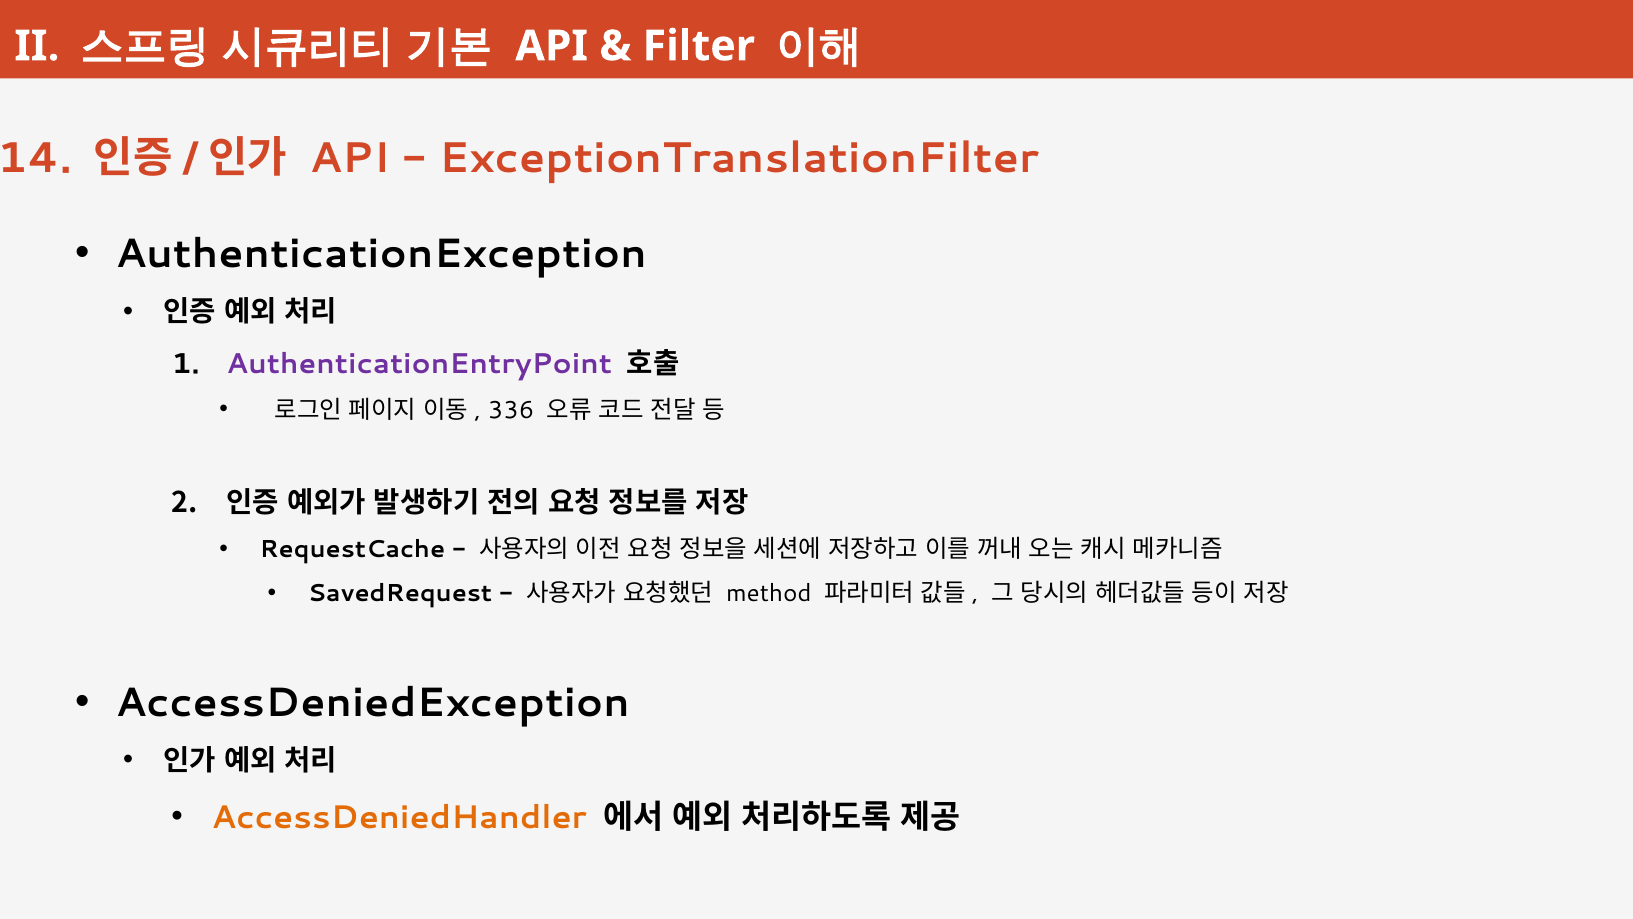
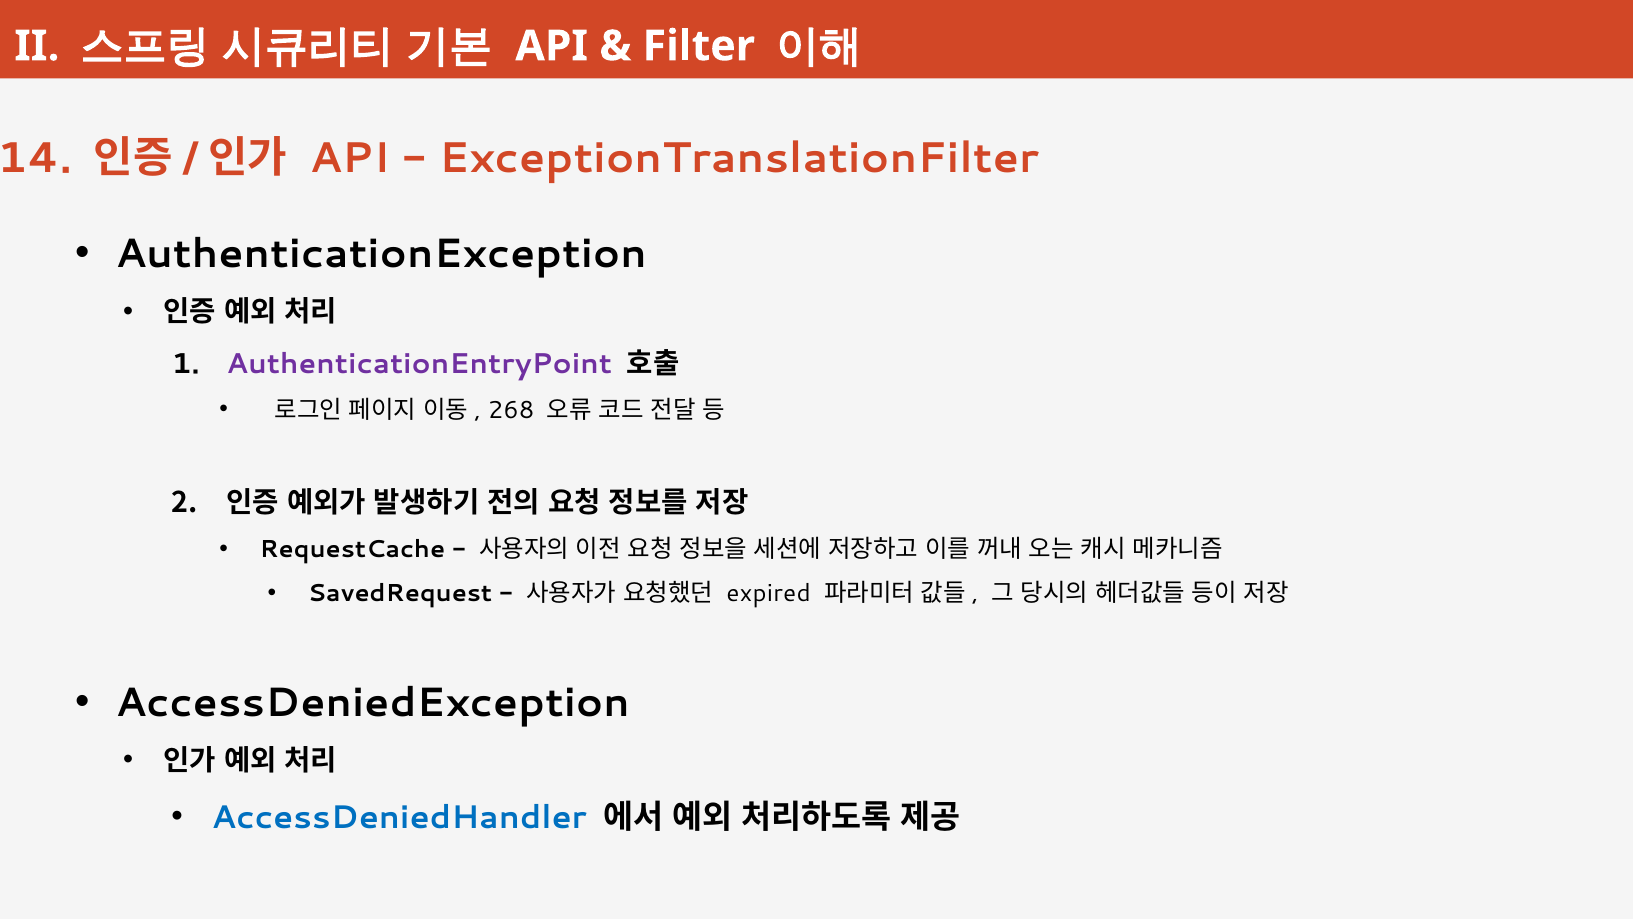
336: 336 -> 268 (511, 410)
method: method -> expired (769, 594)
AccessDeniedHandler colour: orange -> blue (399, 817)
